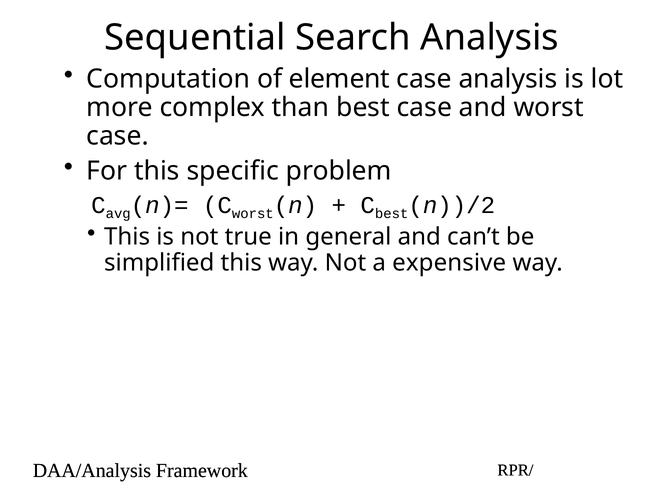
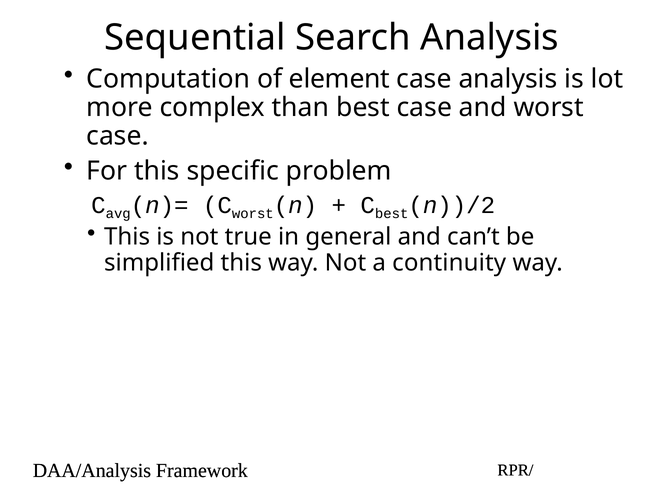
expensive: expensive -> continuity (449, 263)
